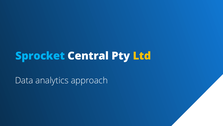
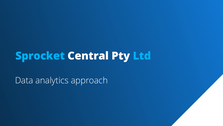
Ltd colour: yellow -> light blue (142, 56)
